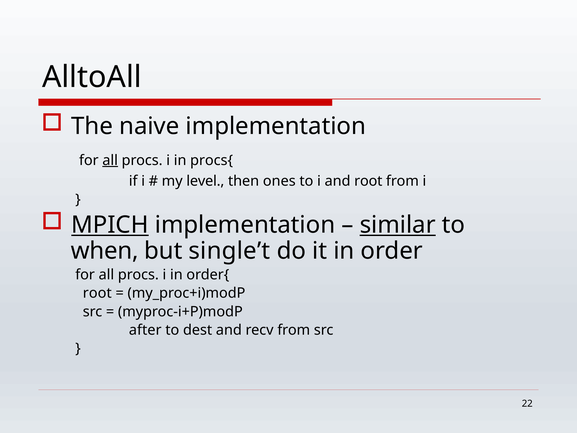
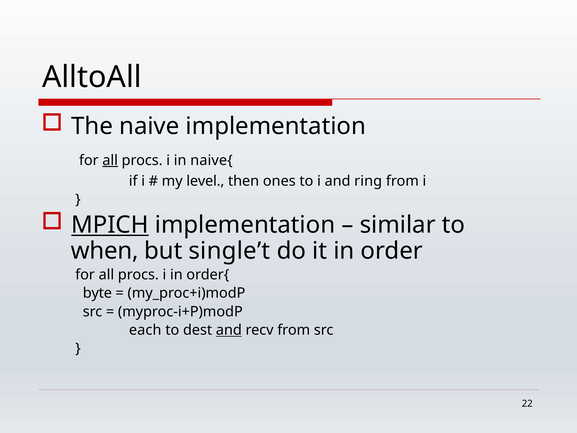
procs{: procs{ -> naive{ (211, 160)
and root: root -> ring (368, 181)
similar underline: present -> none (398, 225)
root: root -> byte (97, 293)
after: after -> each (145, 330)
and underline: none -> present (229, 330)
